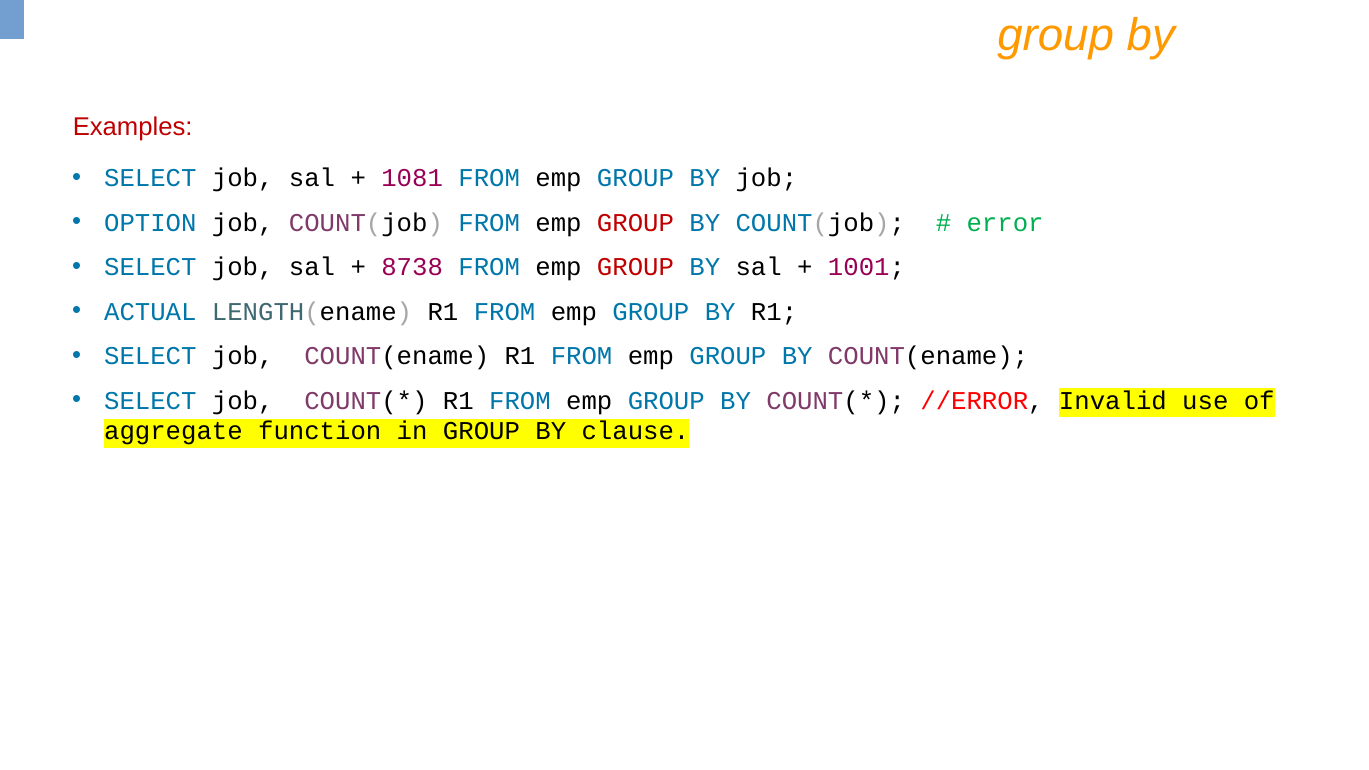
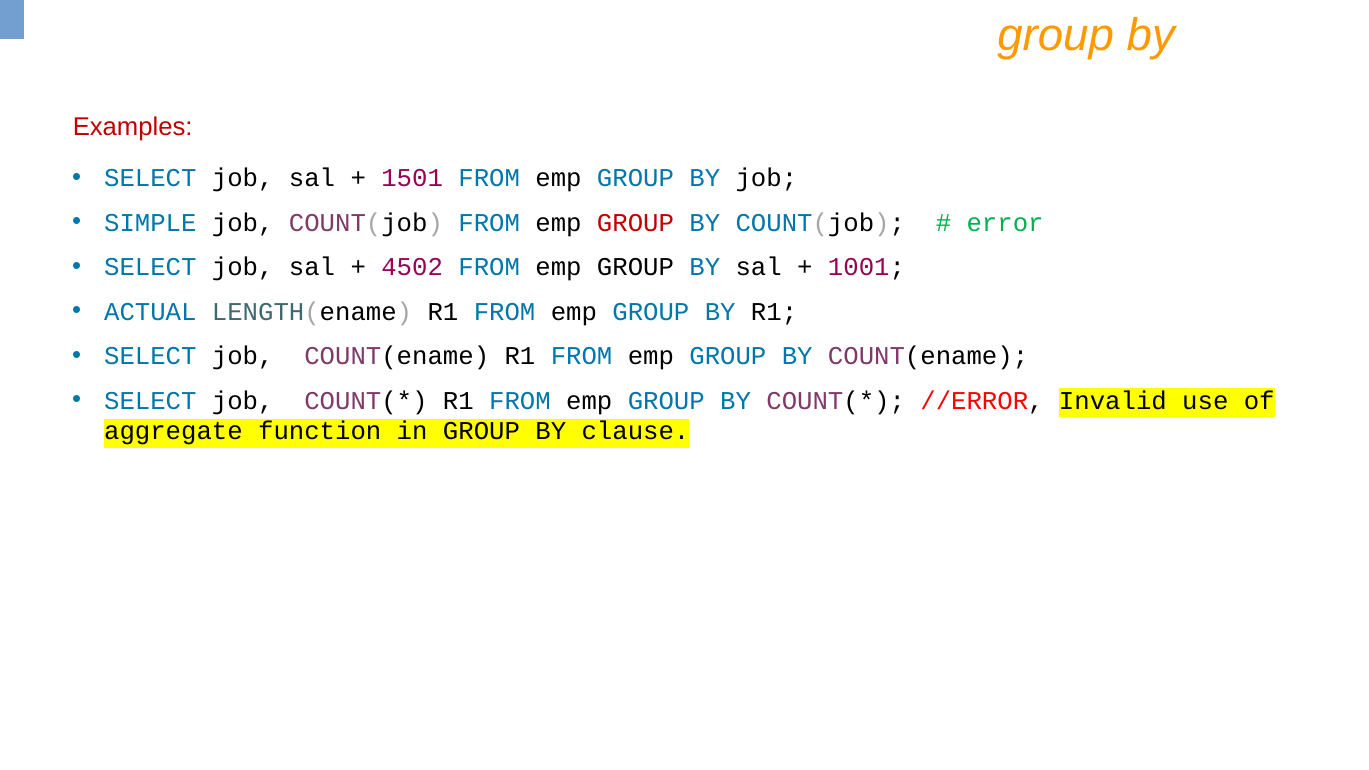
1081: 1081 -> 1501 (412, 178)
OPTION: OPTION -> SIMPLE (150, 223)
8738: 8738 -> 4502 (412, 267)
GROUP colour: red -> black (635, 267)
